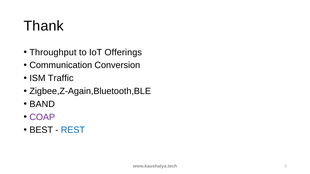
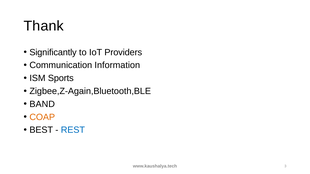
Throughput: Throughput -> Significantly (53, 52)
Offerings: Offerings -> Providers (123, 52)
Conversion: Conversion -> Information (117, 65)
Traffic: Traffic -> Sports (61, 78)
COAP colour: purple -> orange (42, 117)
